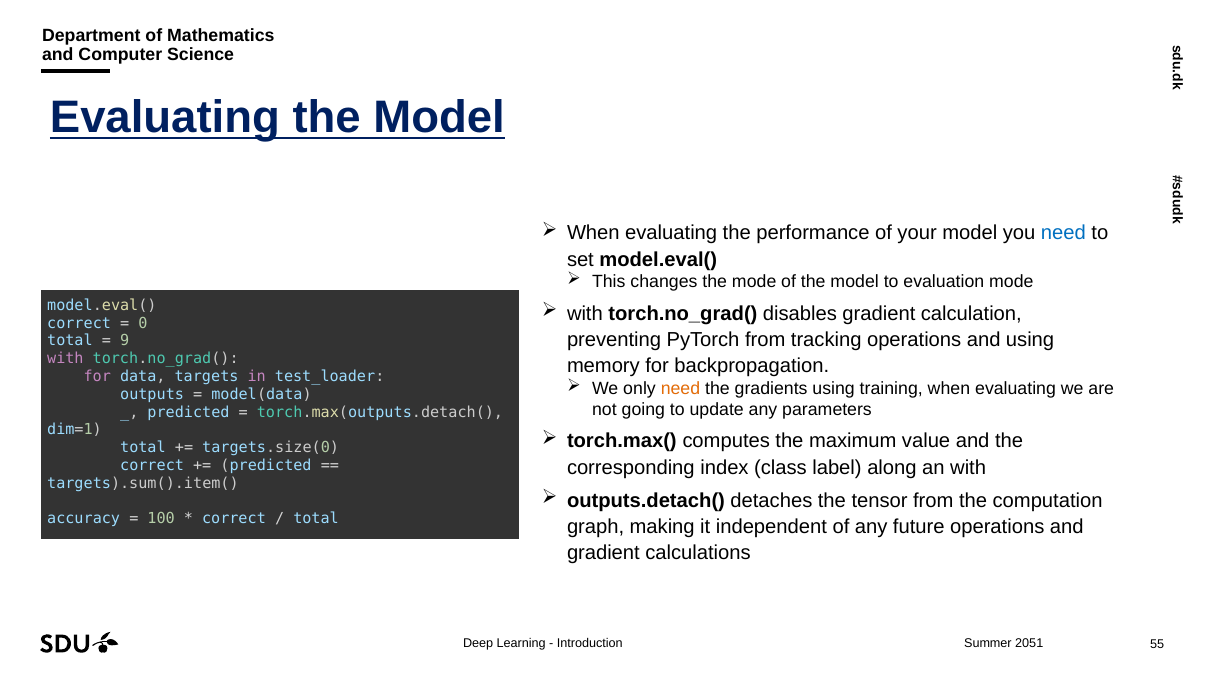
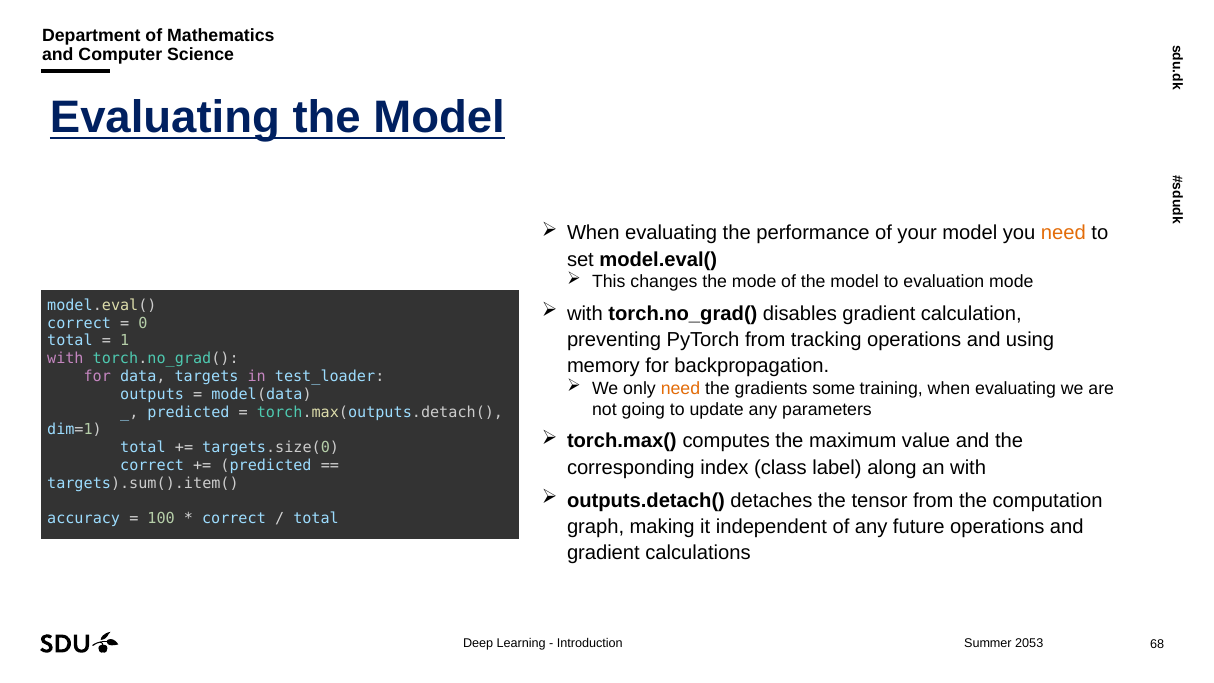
need colour: blue -> orange (1063, 233)
9: 9 -> 1 (125, 341)
gradients using: using -> some (834, 388)
2051: 2051 -> 2053 (1029, 643)
55: 55 -> 68 (1157, 645)
